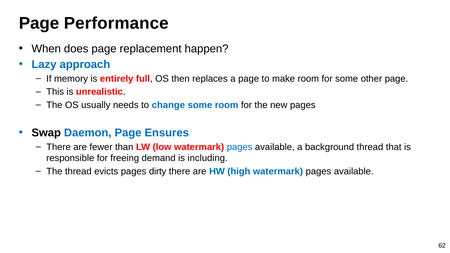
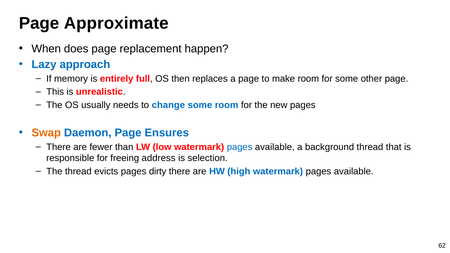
Performance: Performance -> Approximate (116, 23)
Swap colour: black -> orange (46, 133)
demand: demand -> address (159, 158)
including: including -> selection (208, 158)
